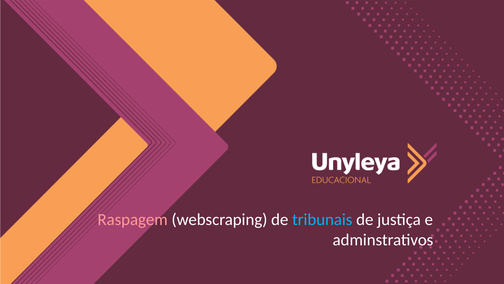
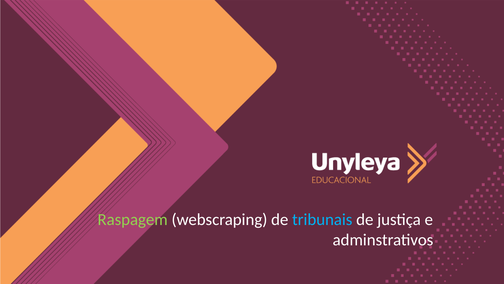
Raspagem colour: pink -> light green (133, 219)
